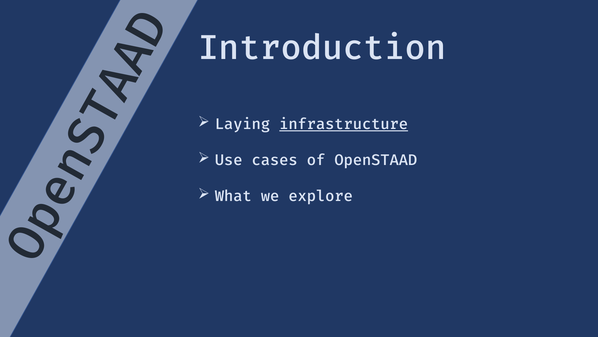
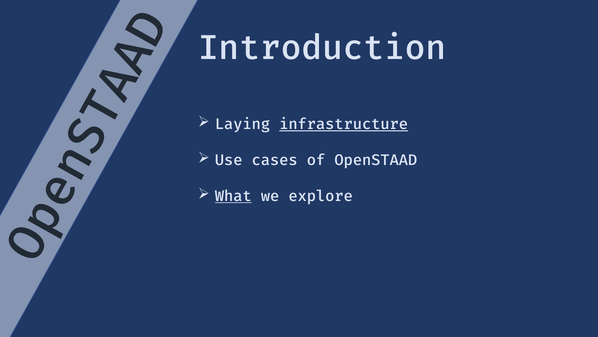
What underline: none -> present (233, 196)
